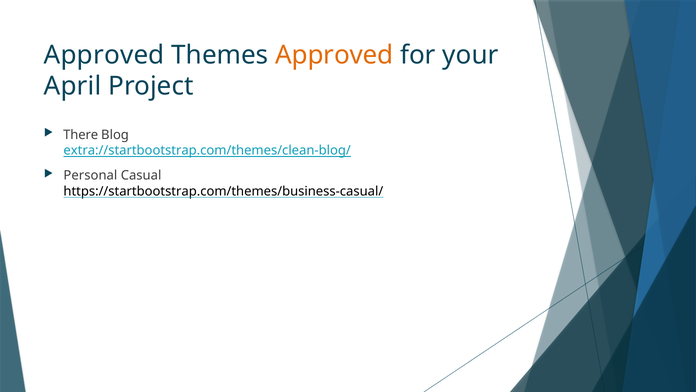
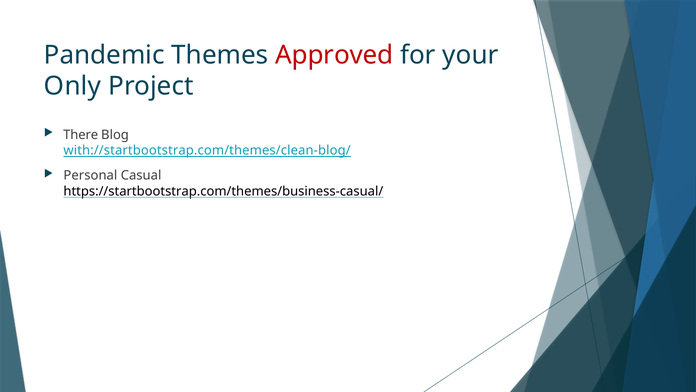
Approved: Approved -> Pandemic (104, 55)
Approved colour: orange -> red (334, 55)
April: April -> Only (73, 86)
extra://startbootstrap.com/themes/clean-blog/: extra://startbootstrap.com/themes/clean-blog/ -> with://startbootstrap.com/themes/clean-blog/ (207, 150)
